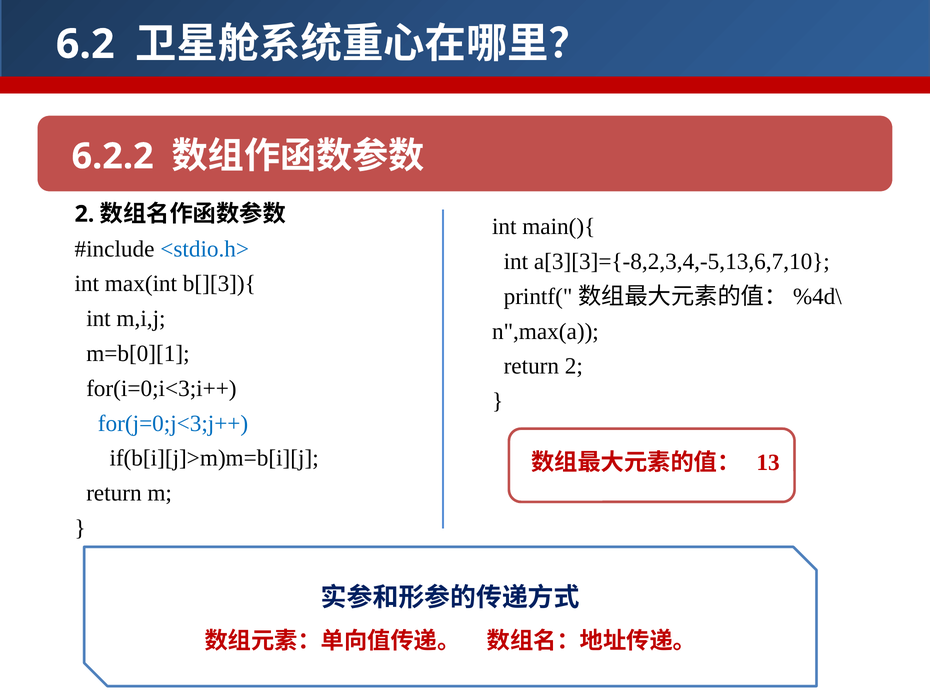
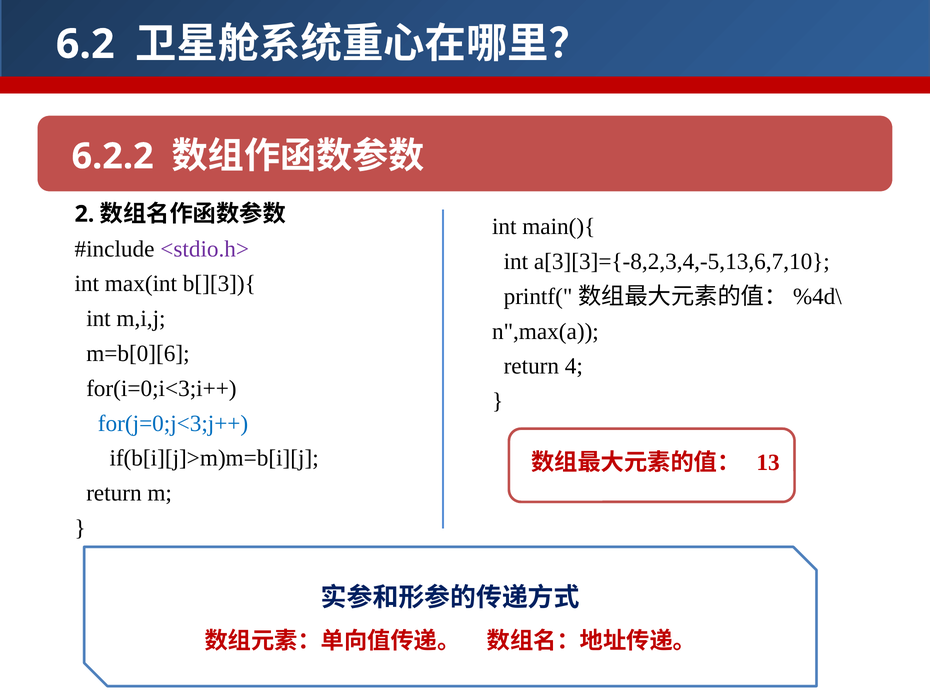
<stdio.h> colour: blue -> purple (205, 249)
m=b[0][1: m=b[0][1 -> m=b[0][6 (138, 353)
return 2: 2 -> 4 (574, 366)
